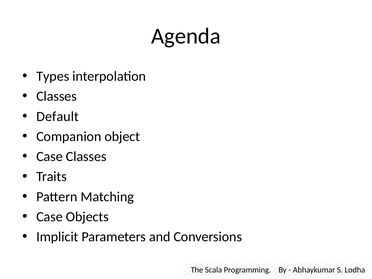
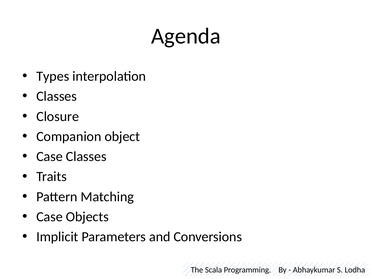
Default: Default -> Closure (58, 116)
